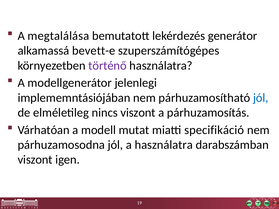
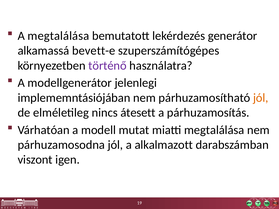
jól colour: blue -> orange (261, 98)
nincs viszont: viszont -> átesett (138, 113)
miatti specifikáció: specifikáció -> megtalálása (214, 130)
a használatra: használatra -> alkalmazott (164, 145)
